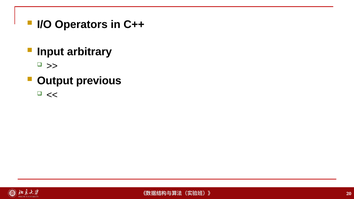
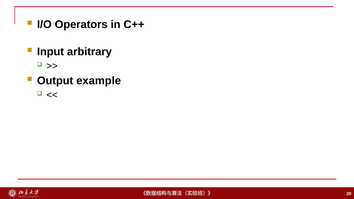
previous: previous -> example (99, 81)
